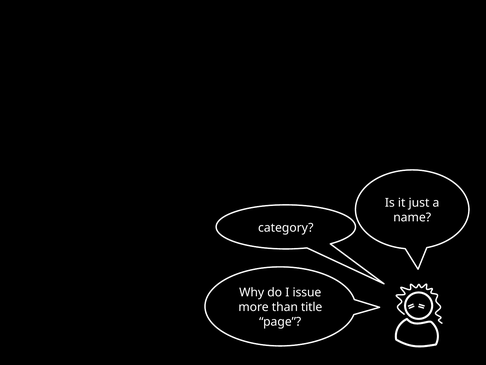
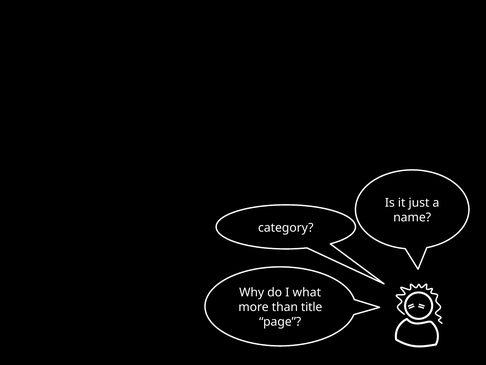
issue: issue -> what (307, 292)
